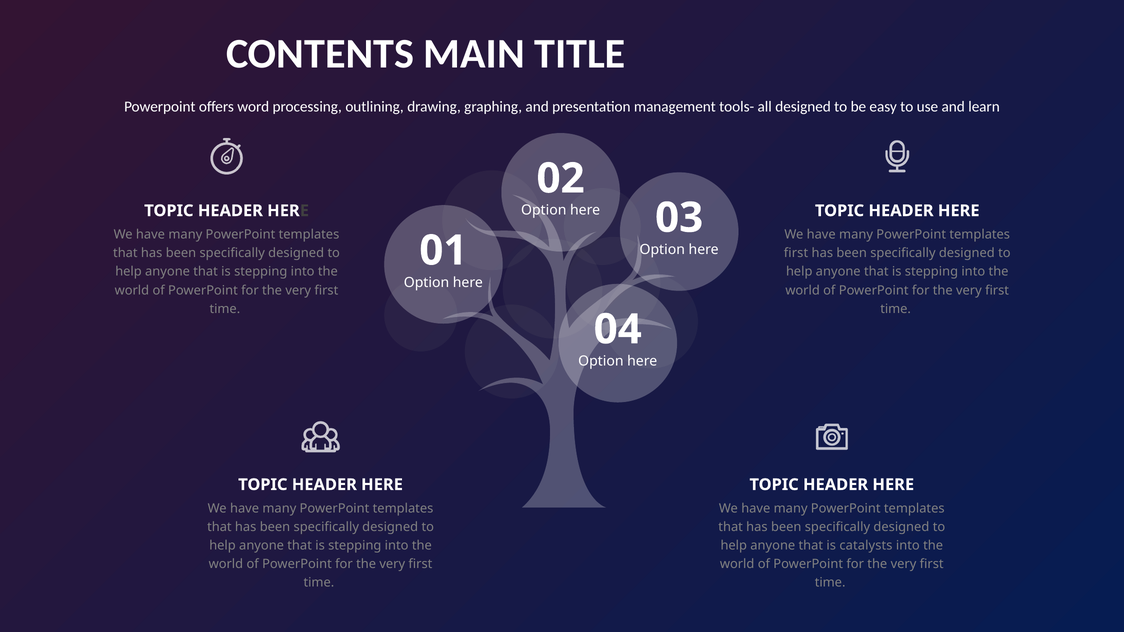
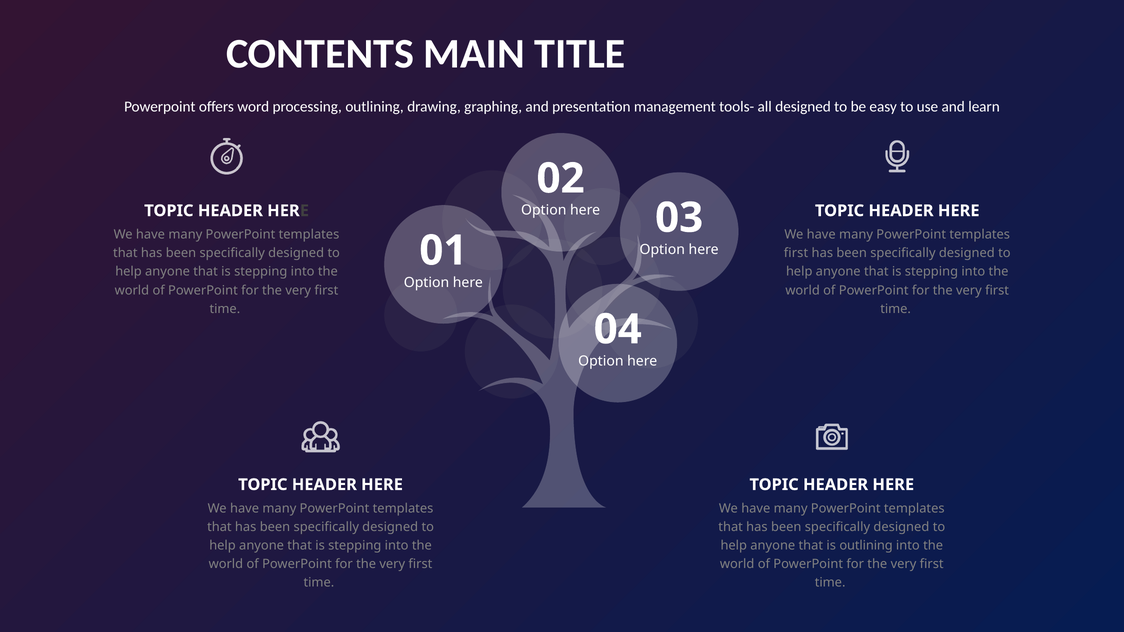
is catalysts: catalysts -> outlining (866, 546)
